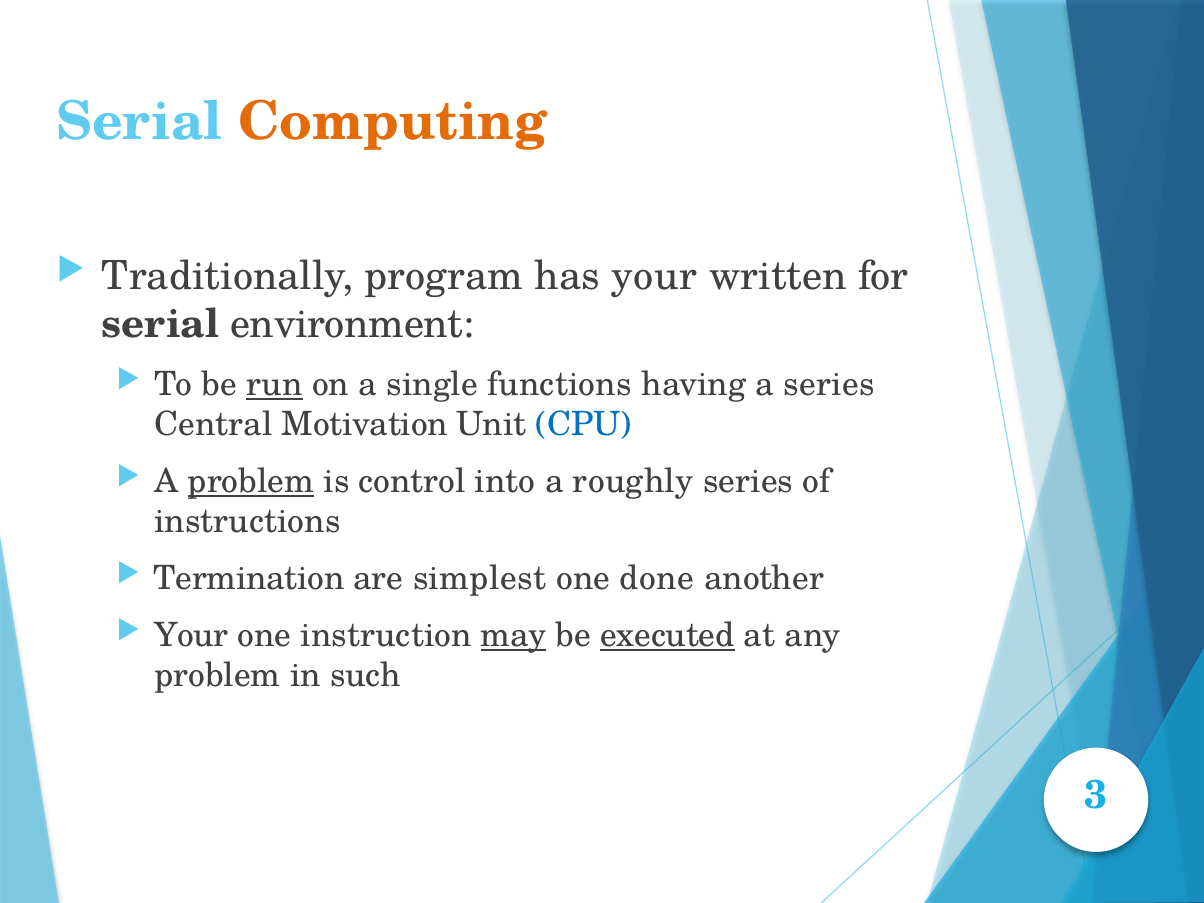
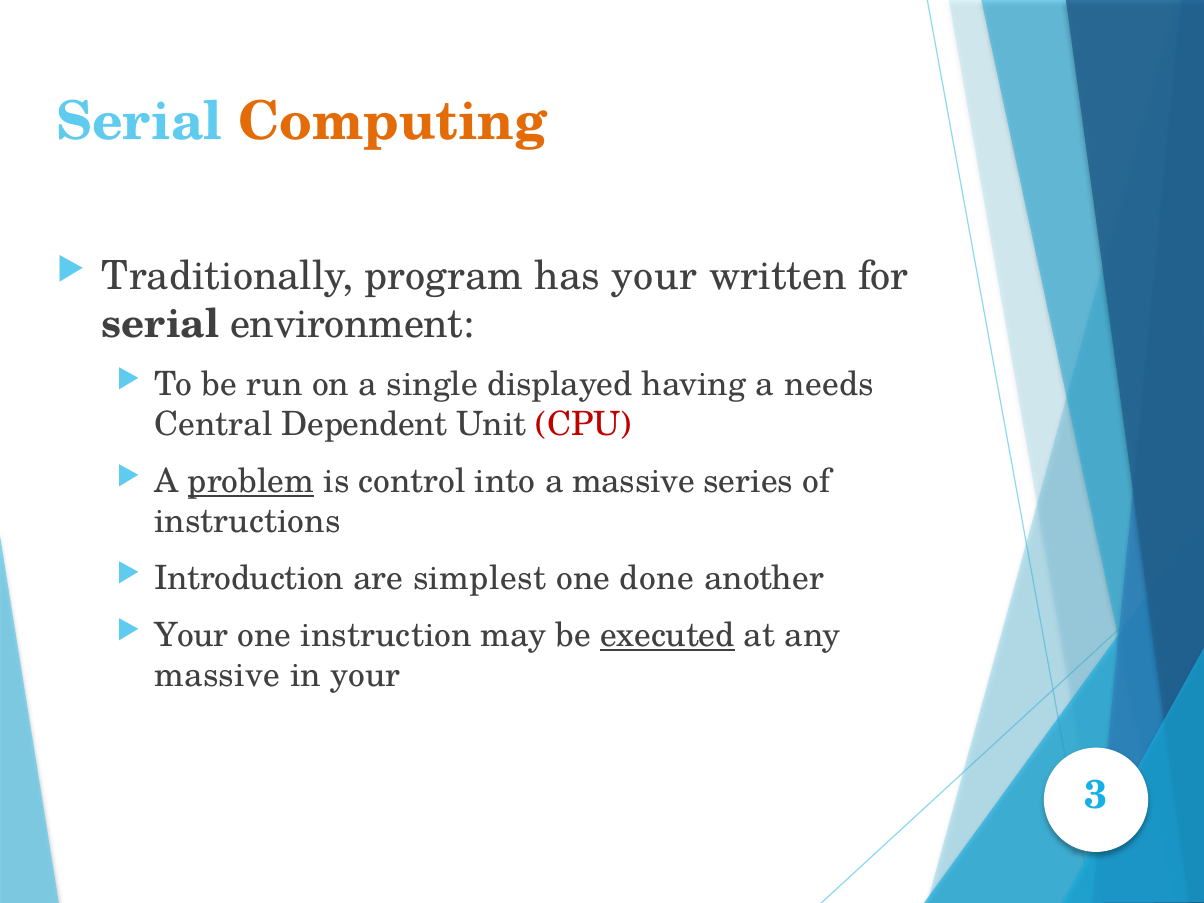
run underline: present -> none (275, 384)
functions: functions -> displayed (560, 384)
a series: series -> needs (829, 384)
Motivation: Motivation -> Dependent (365, 425)
CPU colour: blue -> red (584, 425)
a roughly: roughly -> massive (634, 481)
Termination: Termination -> Introduction (249, 578)
may underline: present -> none (514, 635)
problem: problem -> massive (217, 676)
in such: such -> your (365, 676)
